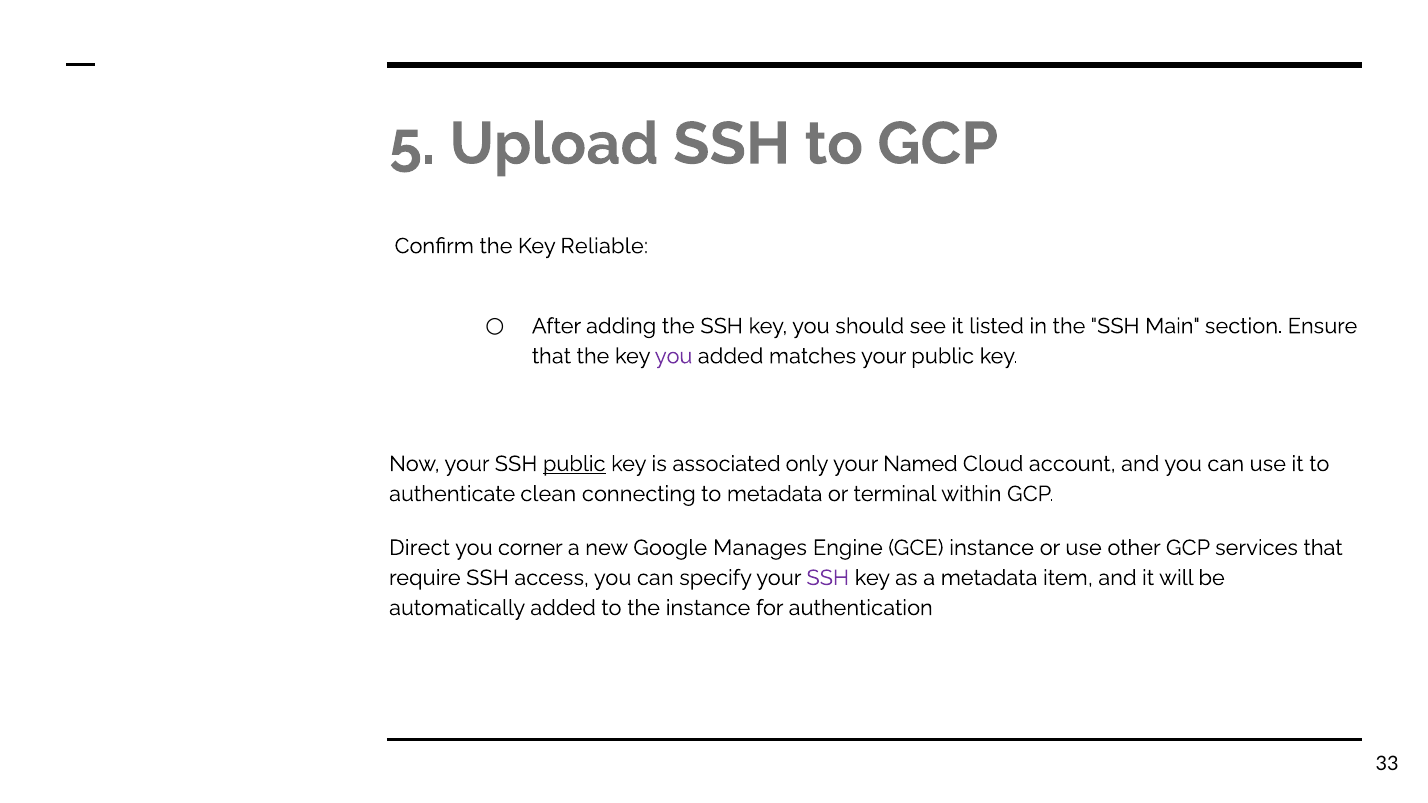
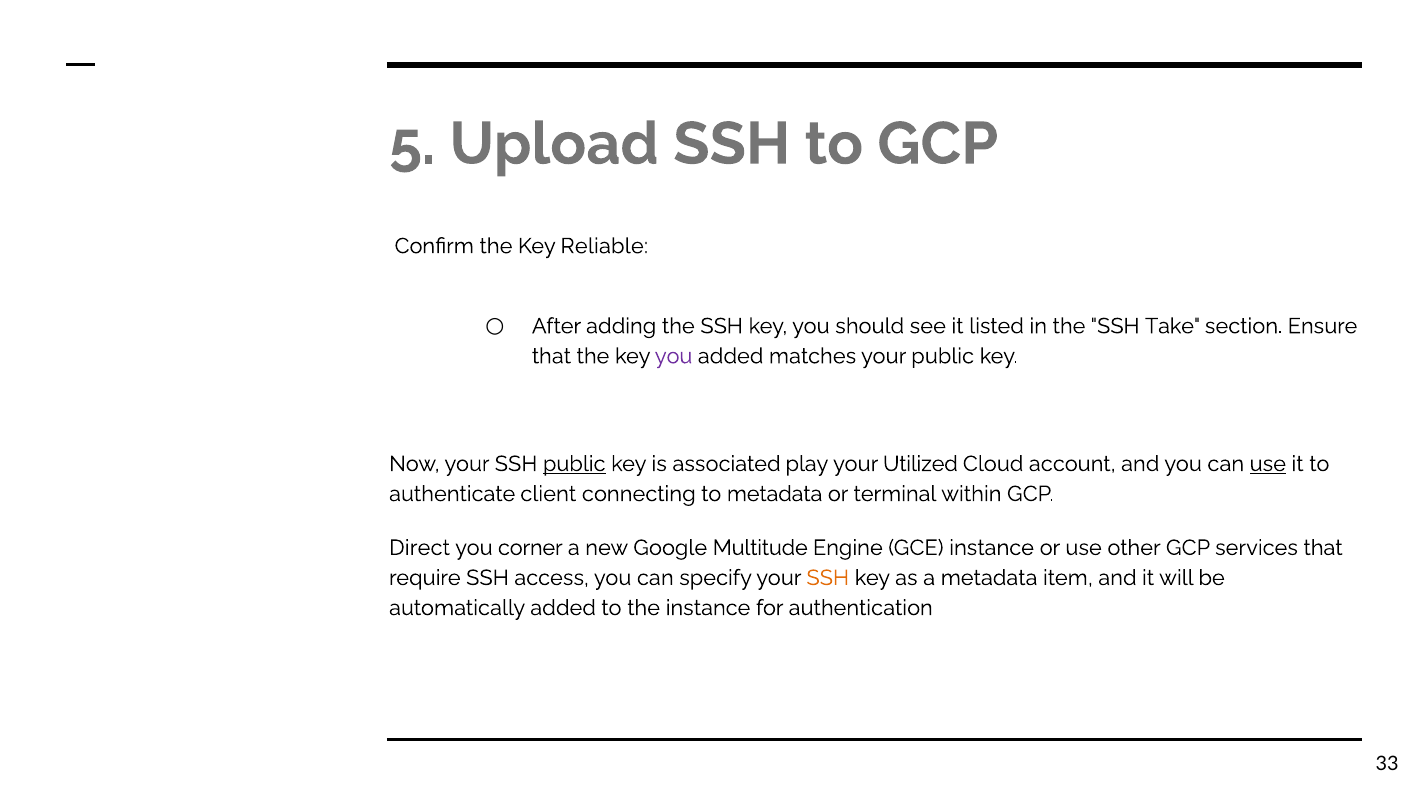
Main: Main -> Take (1173, 326)
only: only -> play (807, 464)
Named: Named -> Utilized (920, 464)
use underline: none -> present (1268, 464)
clean: clean -> client (548, 494)
Manages: Manages -> Multitude (760, 548)
SSH colour: purple -> orange (828, 578)
